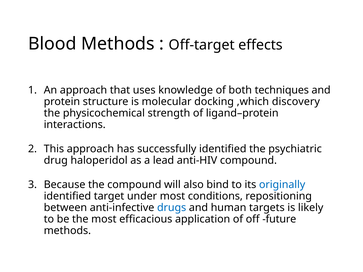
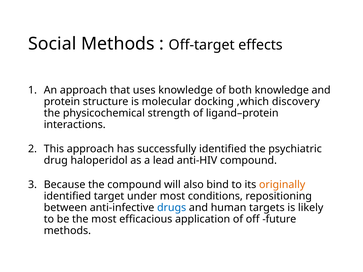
Blood: Blood -> Social (52, 44)
both techniques: techniques -> knowledge (282, 90)
originally colour: blue -> orange (282, 185)
